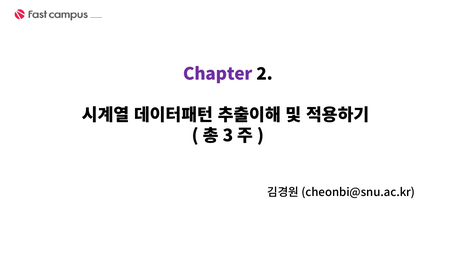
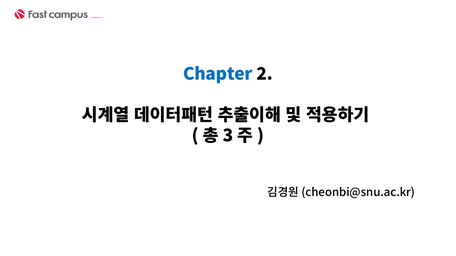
Chapter colour: purple -> blue (218, 74)
